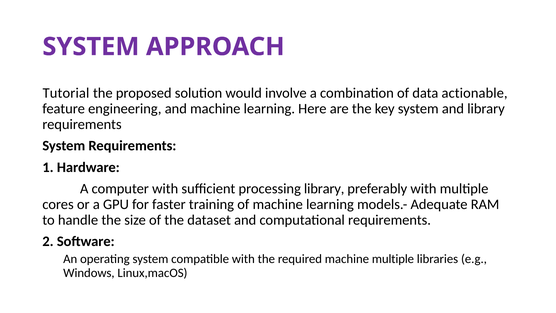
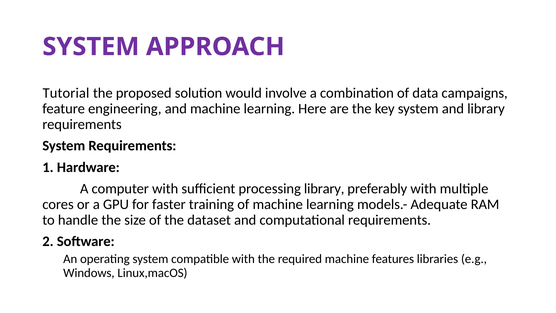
actionable: actionable -> campaigns (475, 93)
machine multiple: multiple -> features (393, 259)
